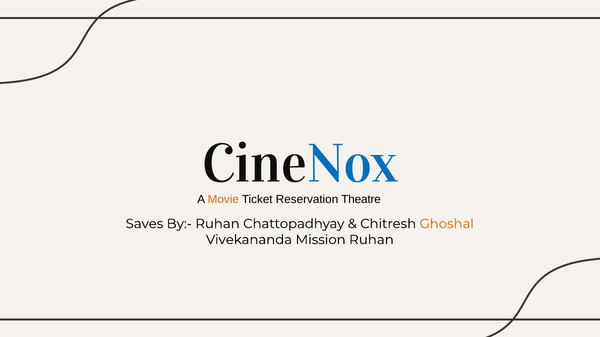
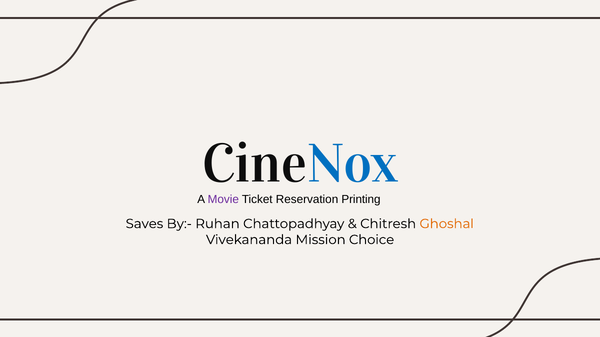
Movie colour: orange -> purple (223, 200)
Theatre: Theatre -> Printing (361, 200)
Mission Ruhan: Ruhan -> Choice (372, 240)
